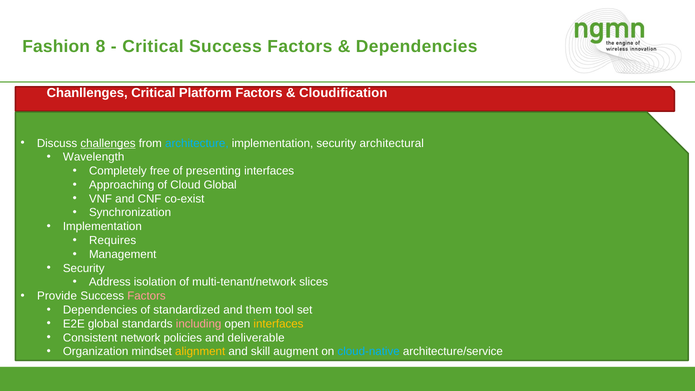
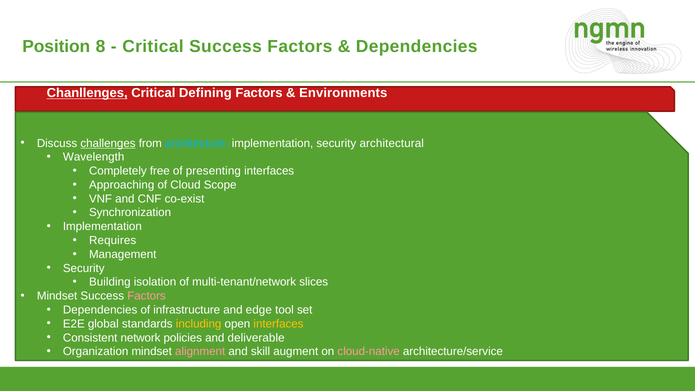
Fashion: Fashion -> Position (56, 46)
Chanllenges underline: none -> present (87, 93)
Platform: Platform -> Defining (205, 93)
Cloudification: Cloudification -> Environments (343, 93)
Cloud Global: Global -> Scope (220, 185)
Address: Address -> Building (110, 282)
Provide: Provide -> Mindset (57, 296)
standardized: standardized -> infrastructure (187, 310)
them: them -> edge (259, 310)
including colour: pink -> yellow (199, 324)
alignment colour: yellow -> pink (200, 352)
cloud-native colour: light blue -> pink (369, 352)
